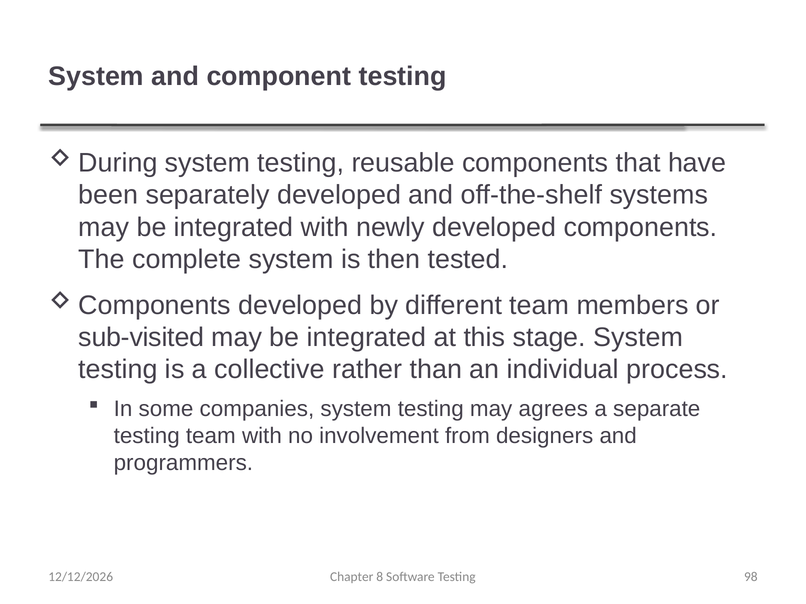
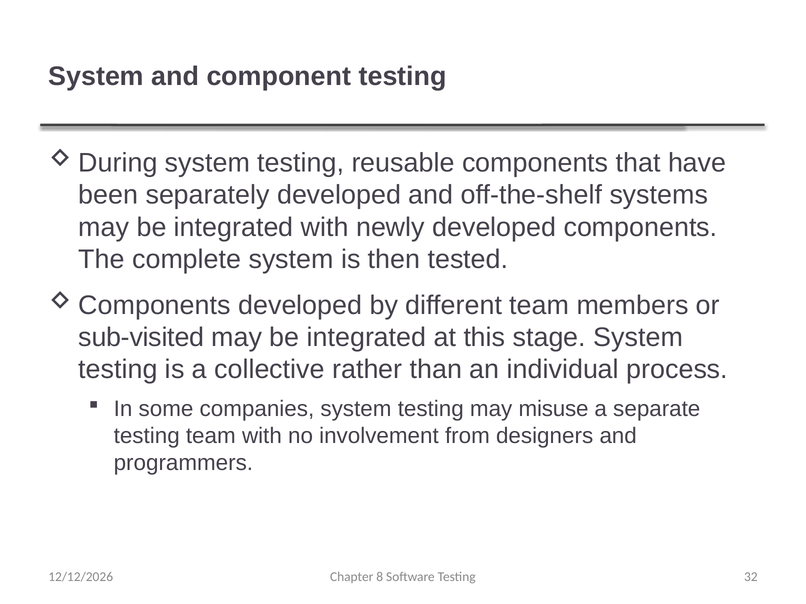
agrees: agrees -> misuse (554, 409)
98: 98 -> 32 (751, 577)
